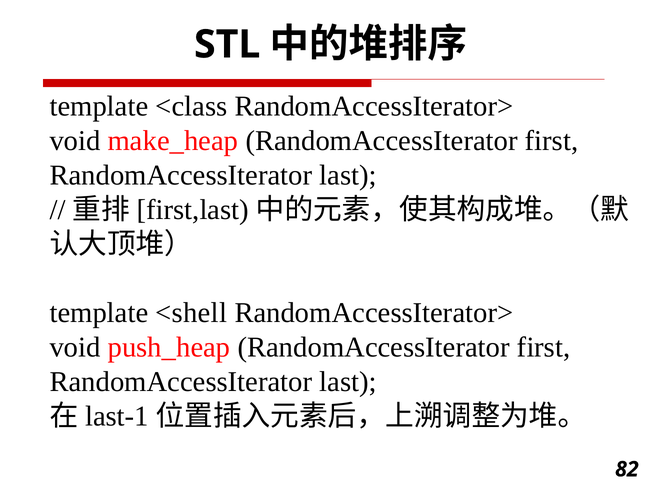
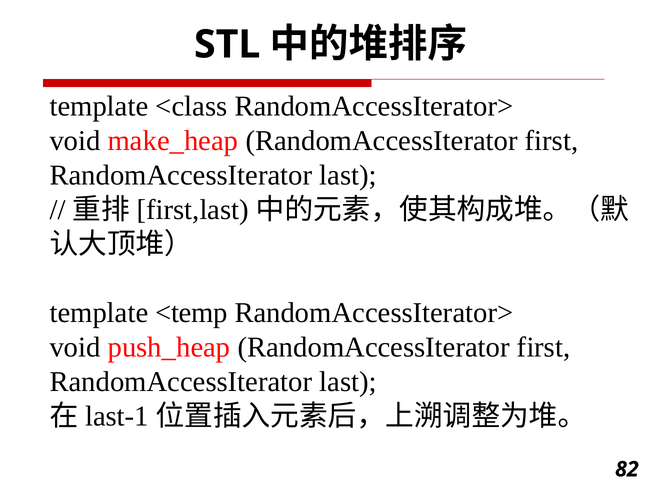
<shell: <shell -> <temp (192, 313)
